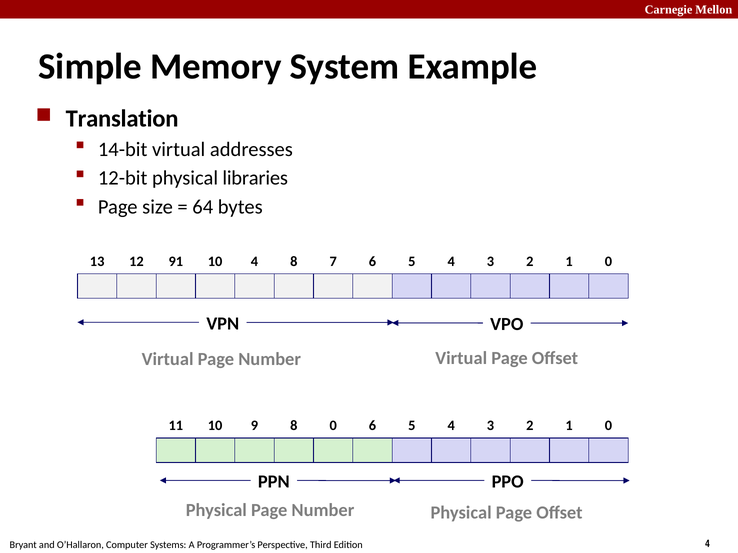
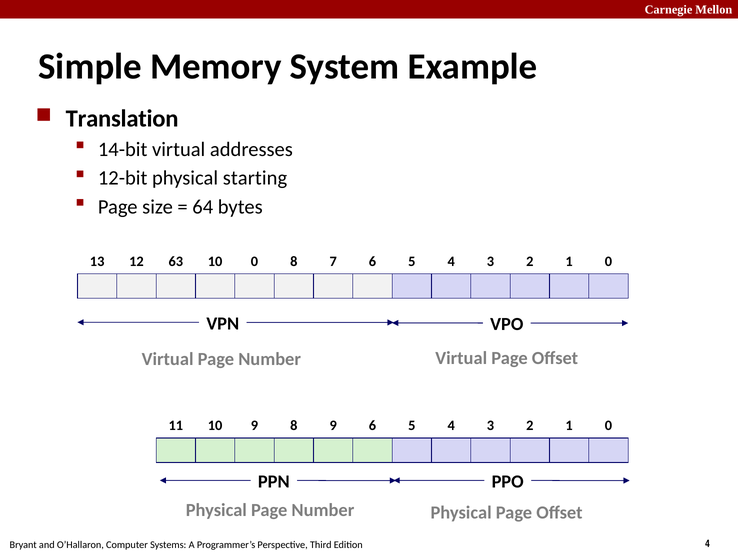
libraries: libraries -> starting (255, 178)
91: 91 -> 63 (176, 262)
10 4: 4 -> 0 (254, 262)
8 0: 0 -> 9 (333, 426)
